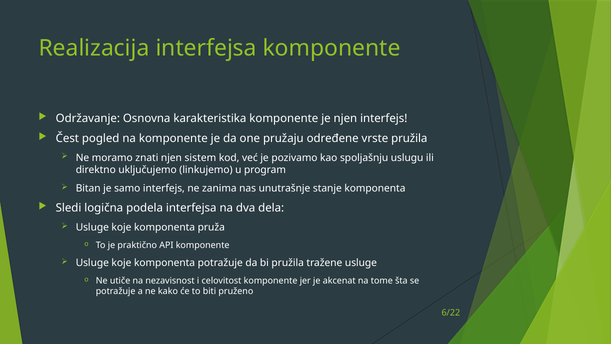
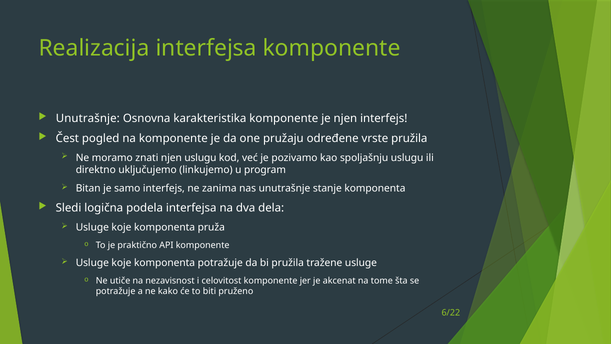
Održavanje: Održavanje -> Unutrašnje (88, 118)
njen sistem: sistem -> uslugu (200, 158)
